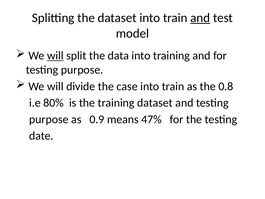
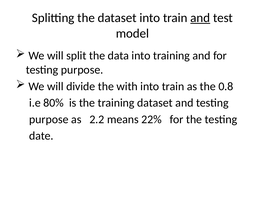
will underline: present -> none (55, 56)
case: case -> with (127, 86)
0.9: 0.9 -> 2.2 (97, 119)
47%: 47% -> 22% (152, 119)
